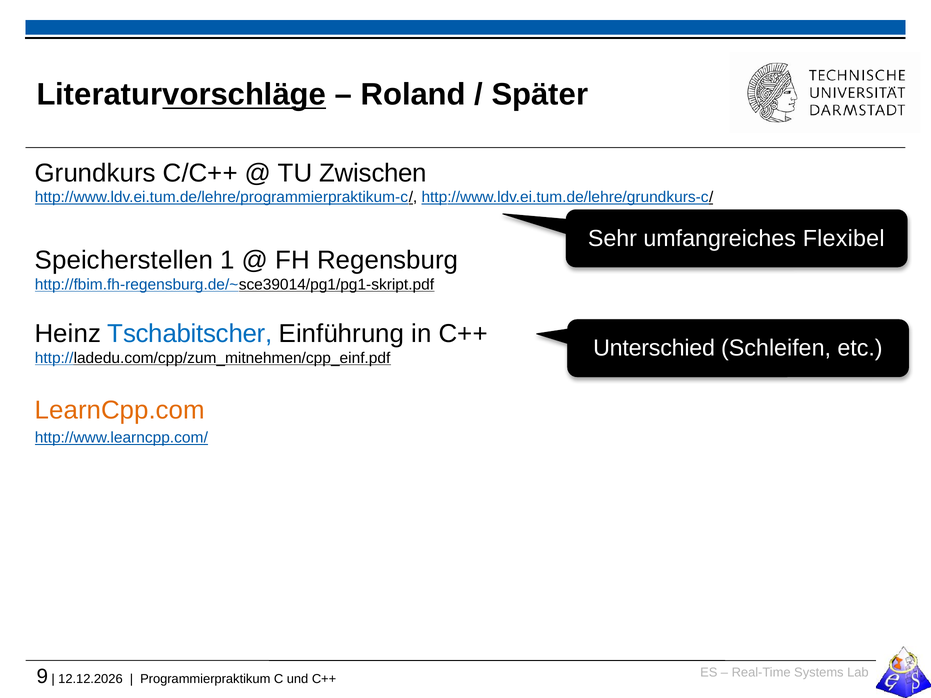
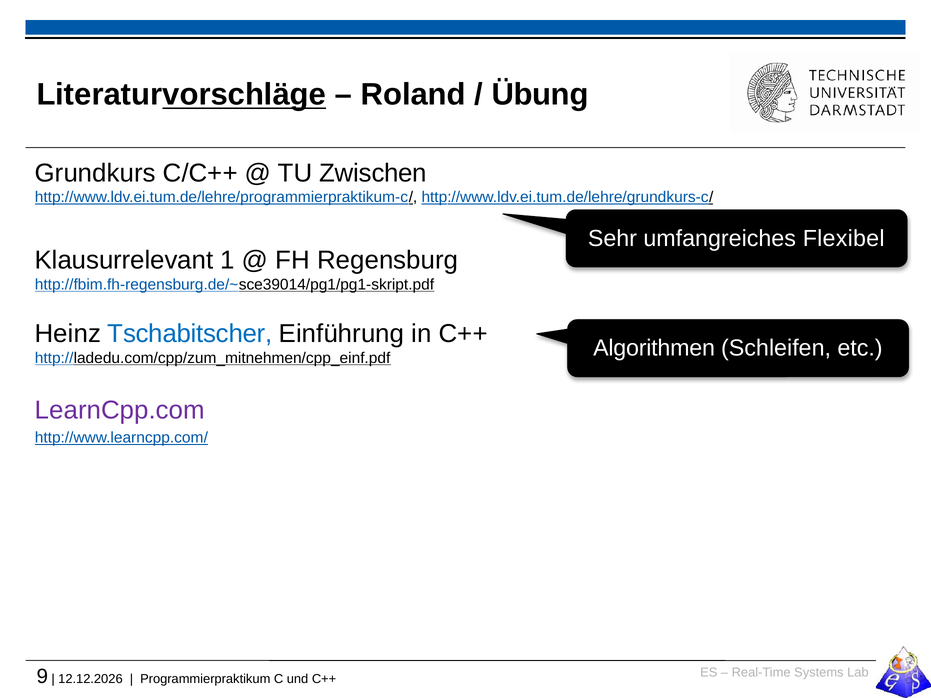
Später: Später -> Übung (540, 95)
Speicherstellen: Speicherstellen -> Klausurrelevant (124, 261)
Unterschied: Unterschied -> Algorithmen (654, 348)
LearnCpp.com colour: orange -> purple (120, 411)
